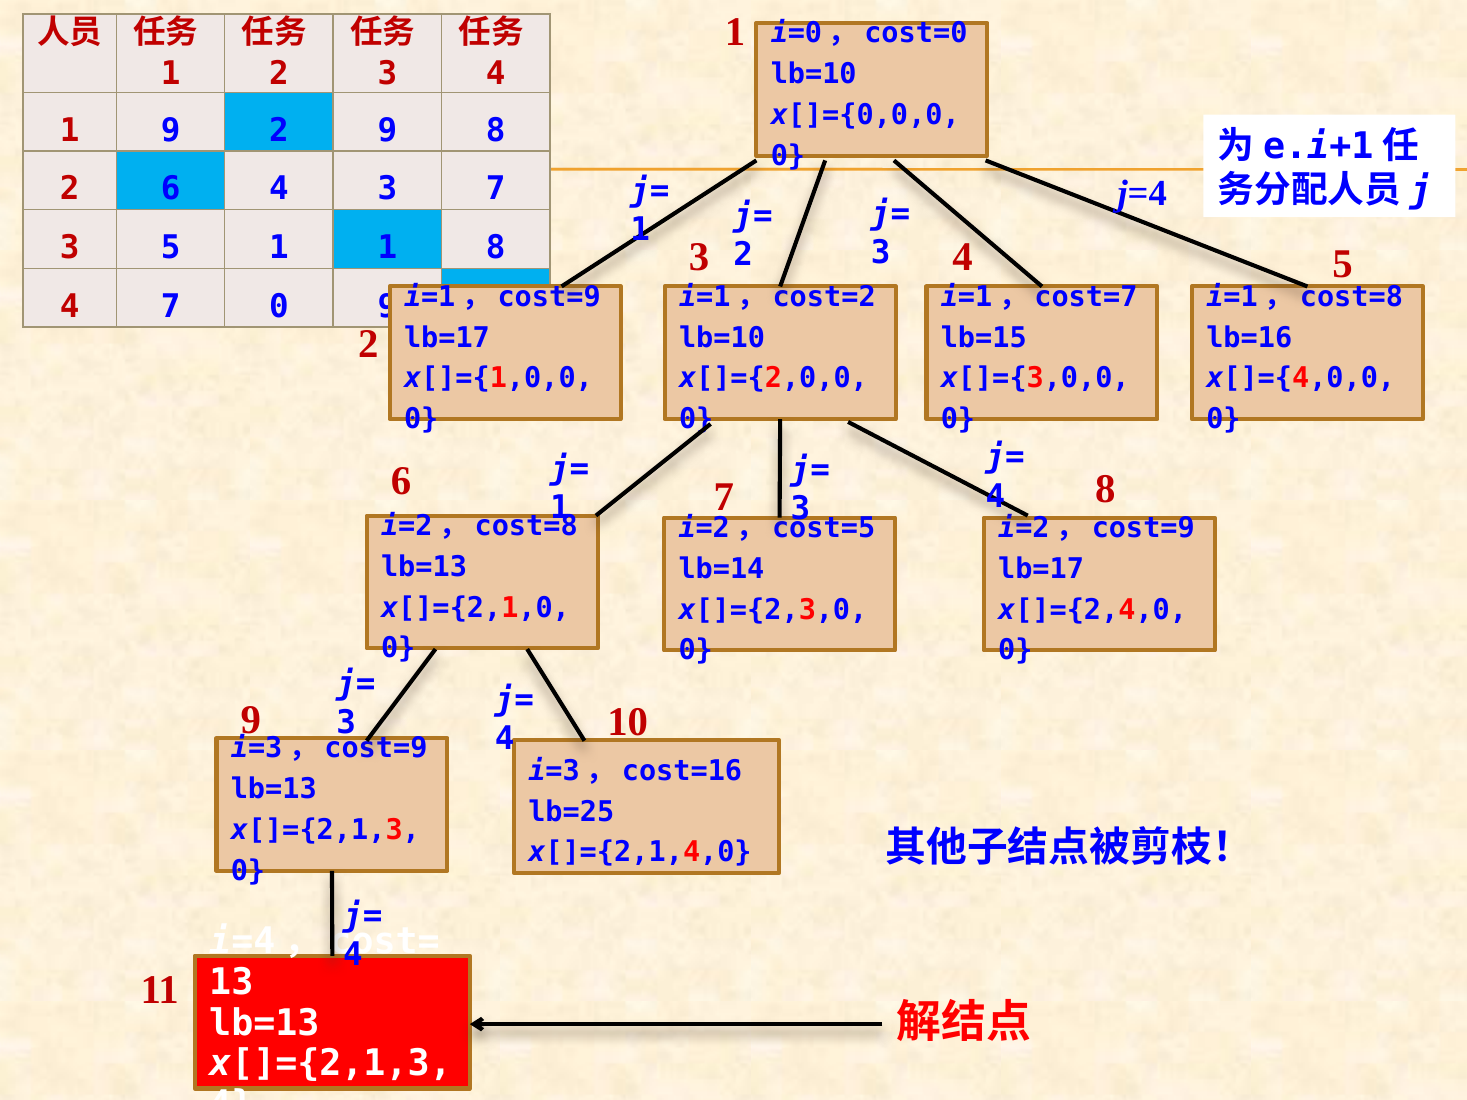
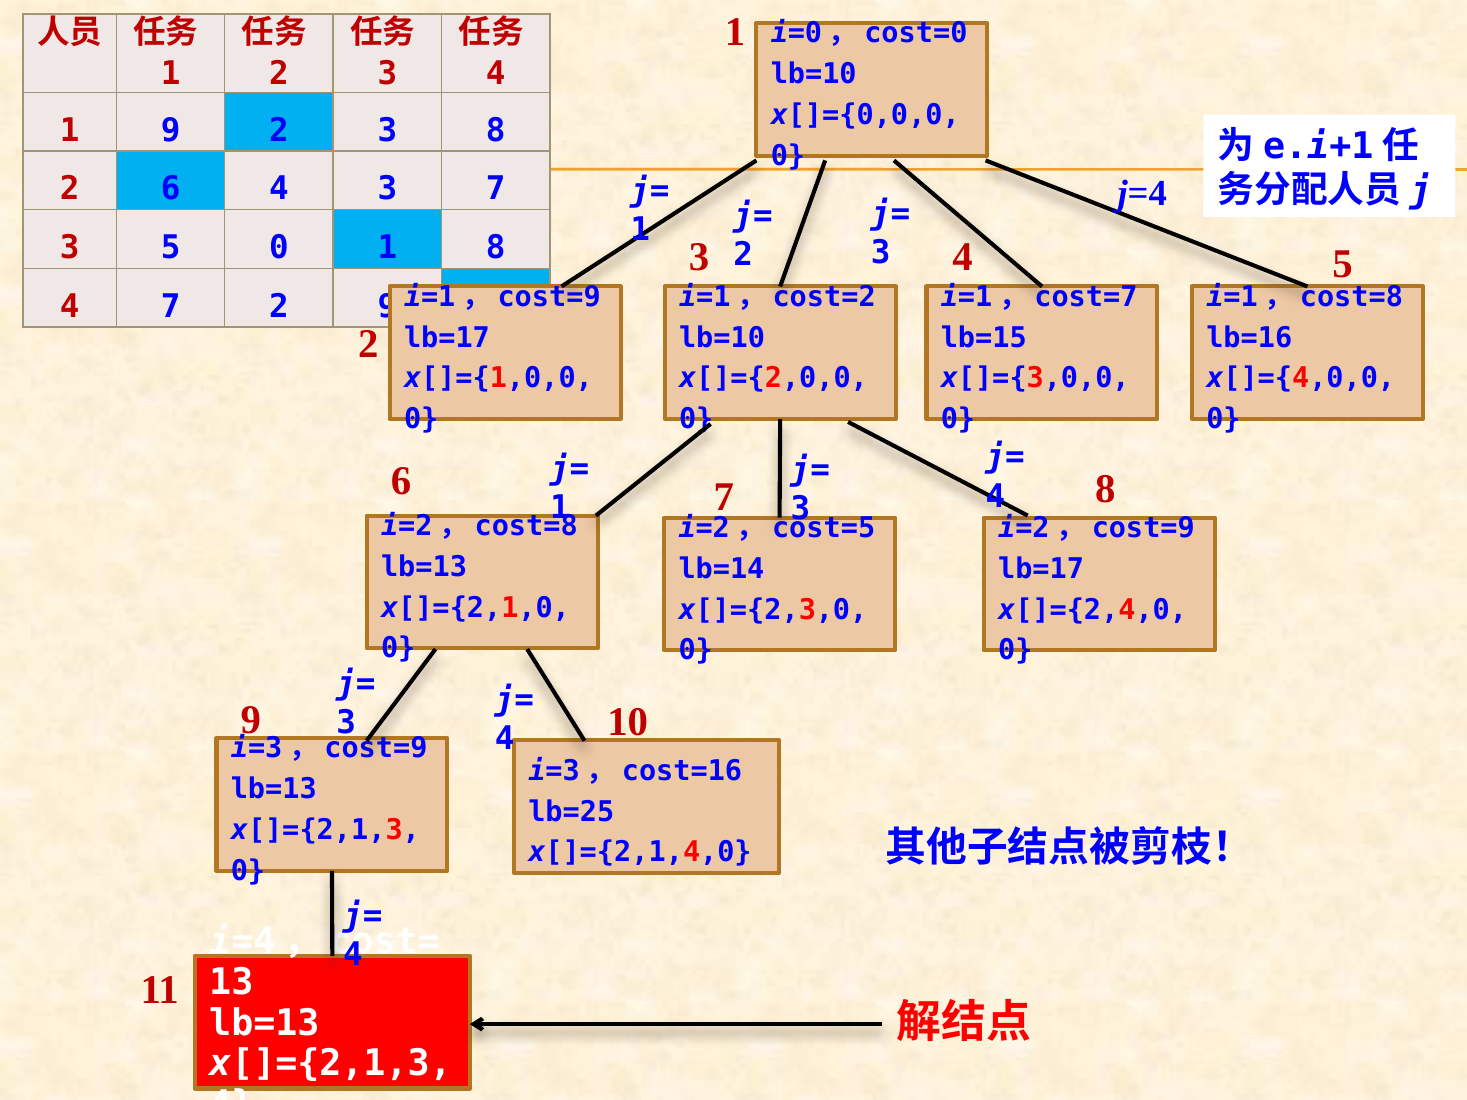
9 2 9: 9 -> 3 (387, 130)
5 1: 1 -> 0 (279, 248)
7 0: 0 -> 2 (279, 306)
